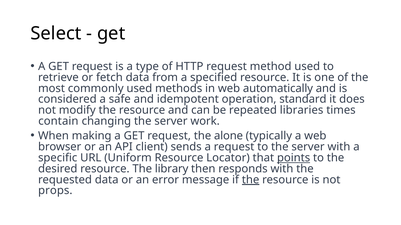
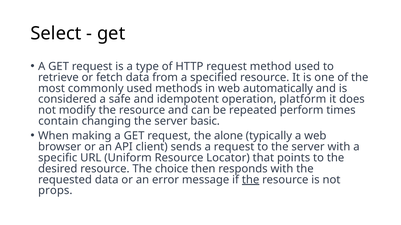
standard: standard -> platform (303, 100)
libraries: libraries -> perform (302, 111)
work: work -> basic (205, 121)
points underline: present -> none (294, 158)
library: library -> choice (172, 169)
